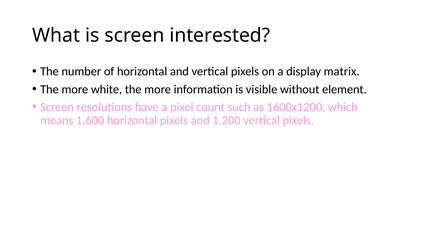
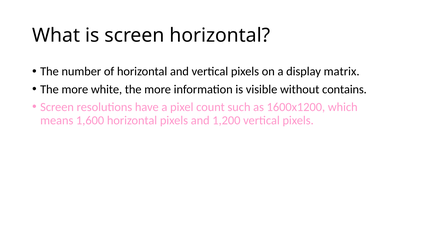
screen interested: interested -> horizontal (220, 36)
element: element -> contains (344, 89)
